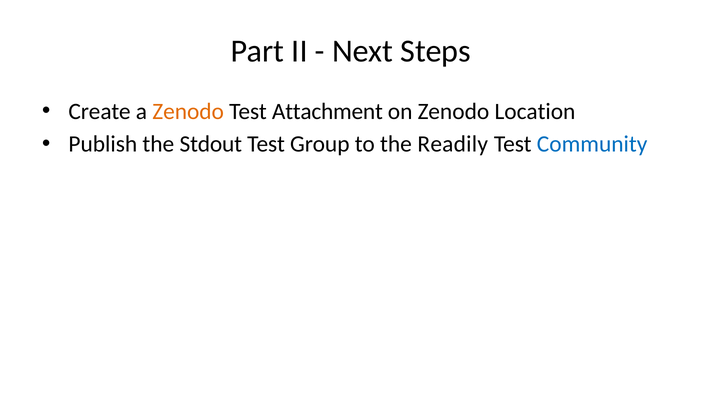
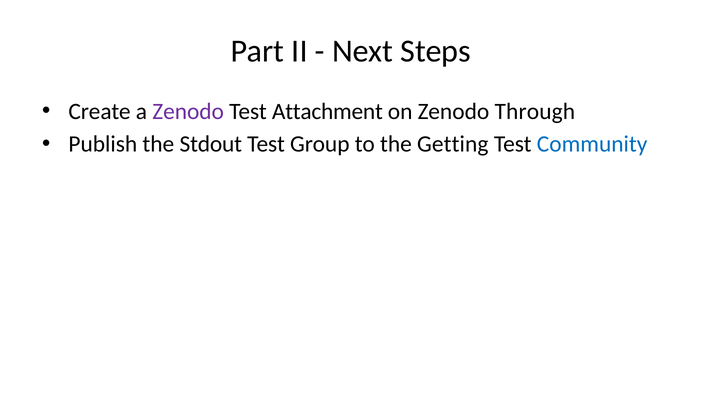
Zenodo colour: orange -> purple (188, 111)
Location: Location -> Through (535, 111)
Readily: Readily -> Getting (453, 144)
